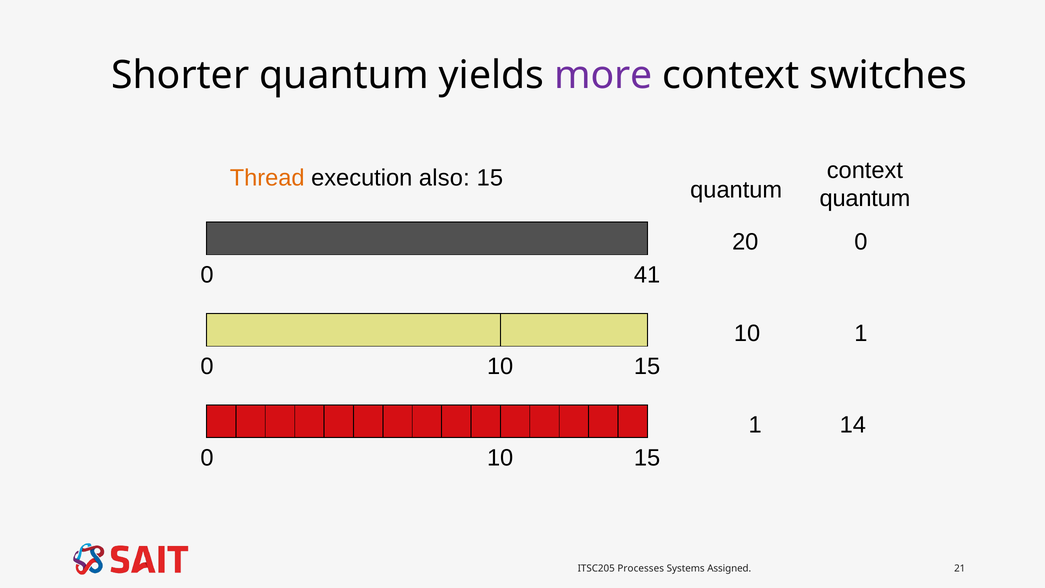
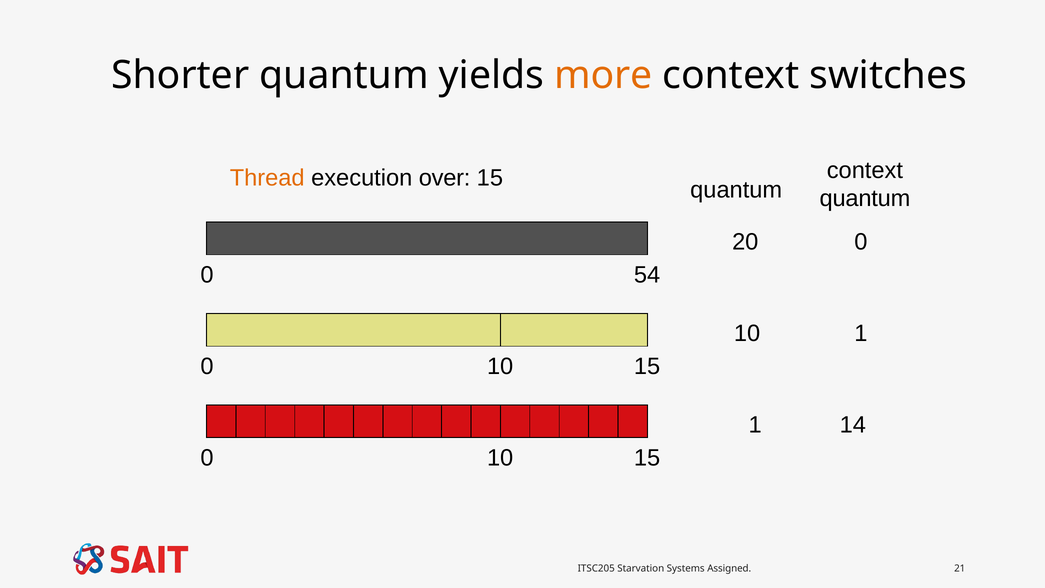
more colour: purple -> orange (603, 75)
also: also -> over (445, 178)
41: 41 -> 54 (647, 275)
Processes: Processes -> Starvation (641, 568)
